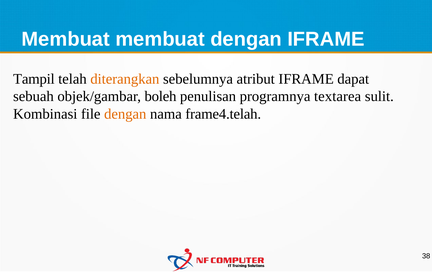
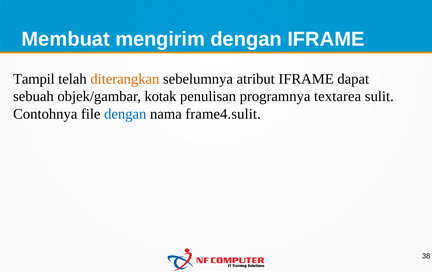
Membuat membuat: membuat -> mengirim (160, 39)
boleh: boleh -> kotak (161, 96)
Kombinasi: Kombinasi -> Contohnya (45, 114)
dengan colour: orange -> blue (125, 114)
frame4.telah: frame4.telah -> frame4.sulit (223, 114)
